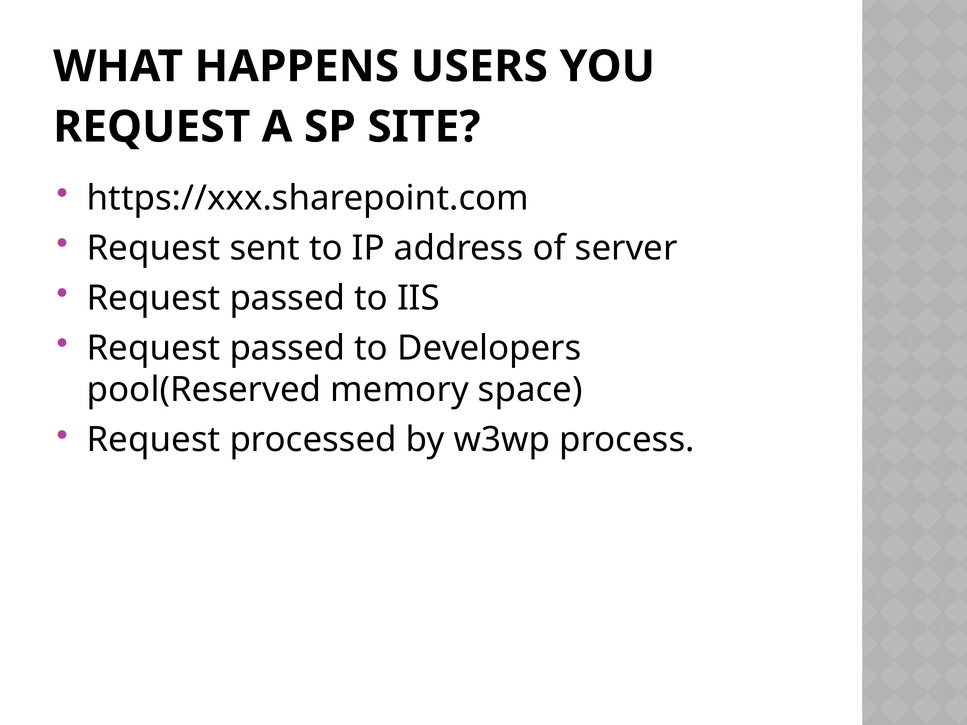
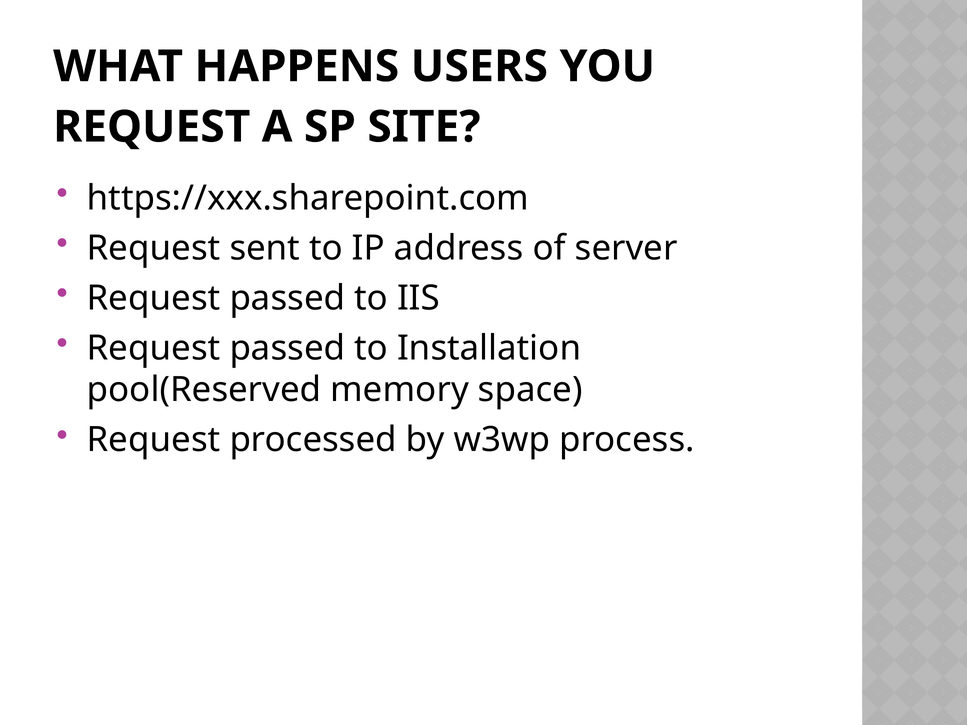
Developers: Developers -> Installation (489, 348)
